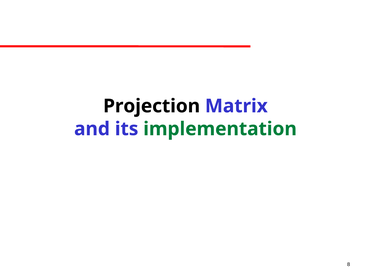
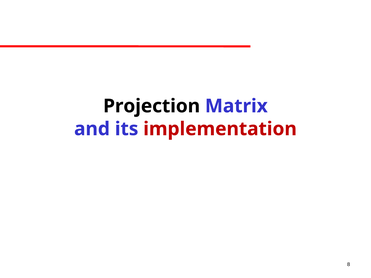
implementation colour: green -> red (220, 129)
